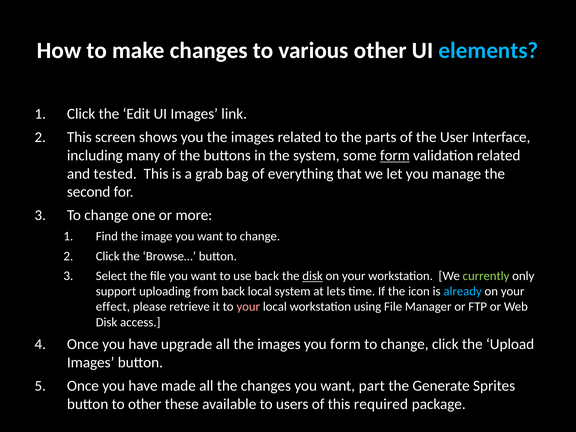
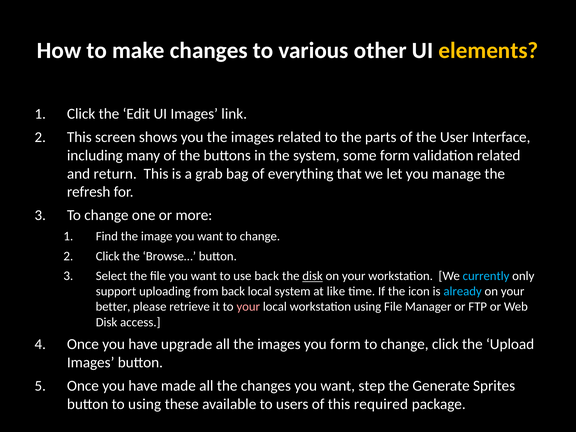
elements colour: light blue -> yellow (488, 51)
form underline: present -> none (395, 155)
tested: tested -> return (115, 174)
second: second -> refresh (89, 192)
currently colour: light green -> light blue (486, 276)
lets: lets -> like (336, 291)
effect: effect -> better (113, 307)
part: part -> step (372, 386)
to other: other -> using (145, 404)
